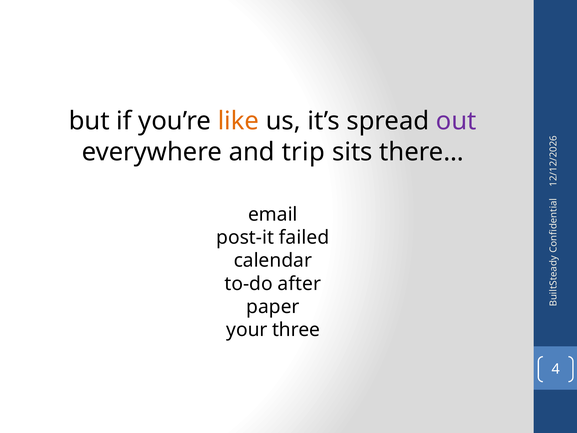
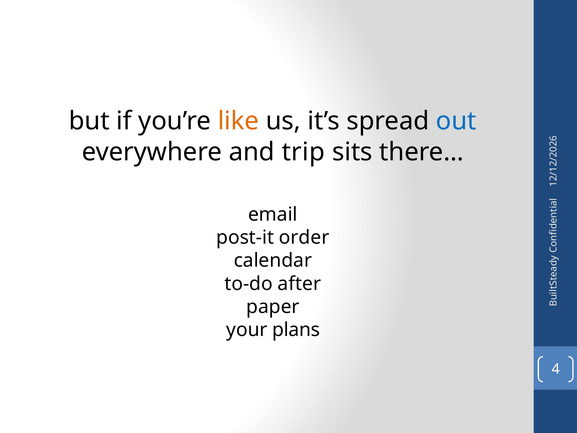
out colour: purple -> blue (456, 121)
failed: failed -> order (304, 237)
three: three -> plans (296, 330)
